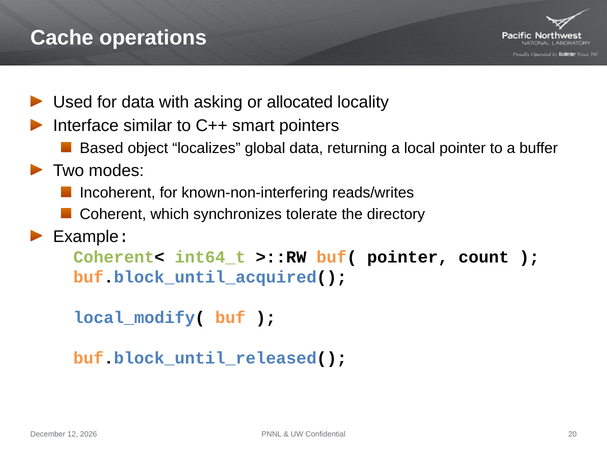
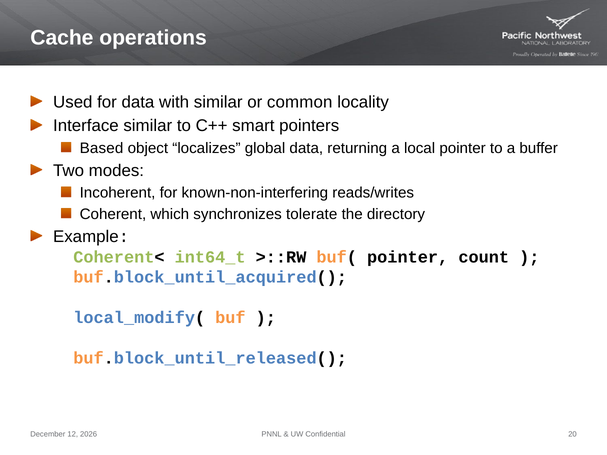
with asking: asking -> similar (218, 102)
allocated: allocated -> common (300, 102)
